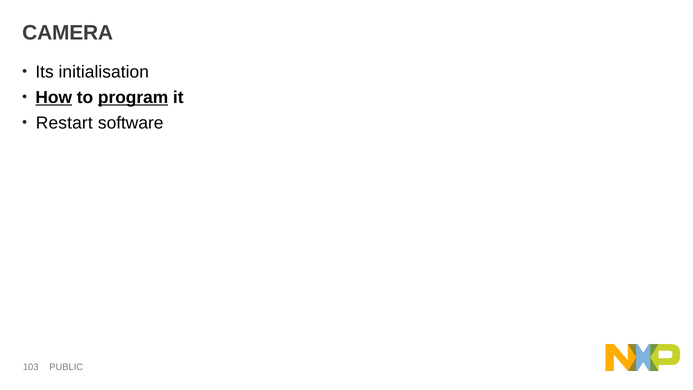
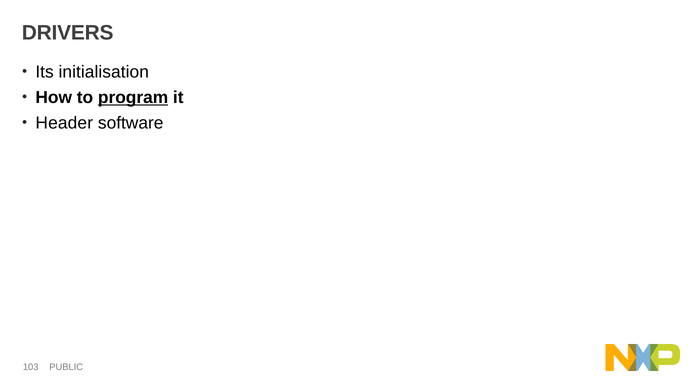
CAMERA: CAMERA -> DRIVERS (68, 33)
How underline: present -> none (54, 98)
Restart: Restart -> Header (64, 123)
